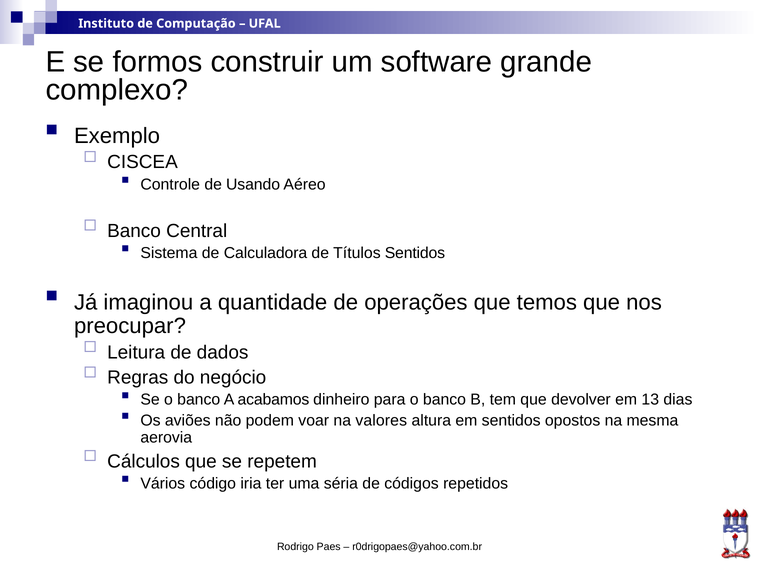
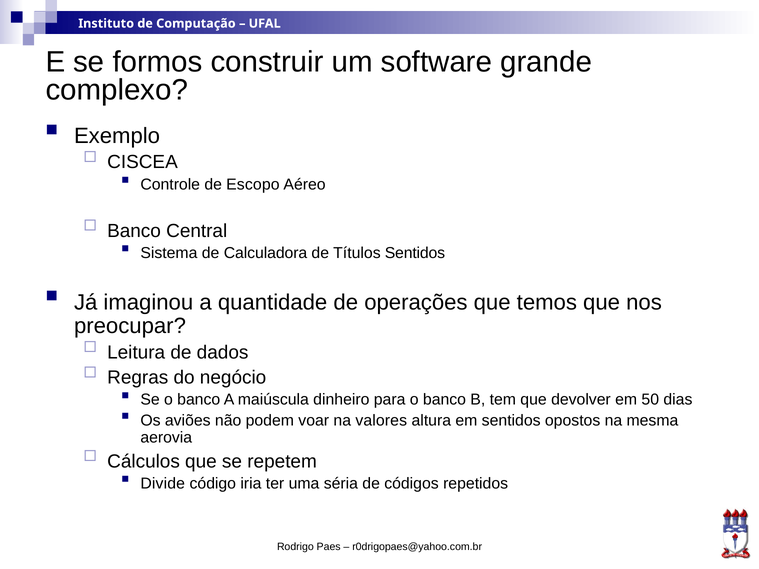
Usando: Usando -> Escopo (253, 184)
acabamos: acabamos -> maiúscula (273, 400)
13: 13 -> 50 (650, 400)
Vários: Vários -> Divide (163, 484)
